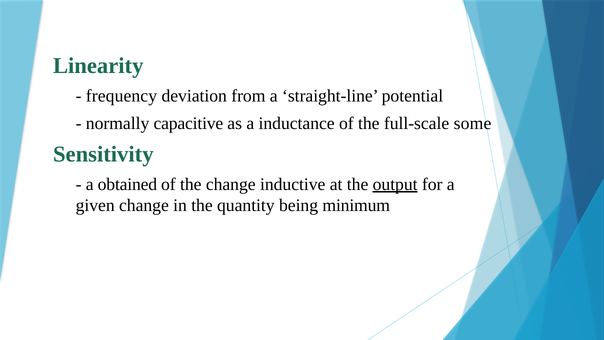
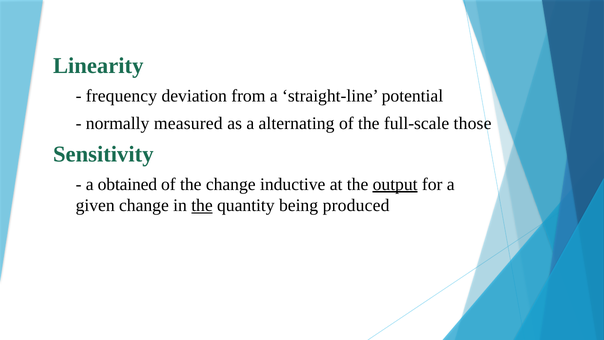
capacitive: capacitive -> measured (188, 123)
inductance: inductance -> alternating (297, 123)
some: some -> those (473, 123)
the underline: none -> present (202, 205)
minimum: minimum -> produced (356, 205)
